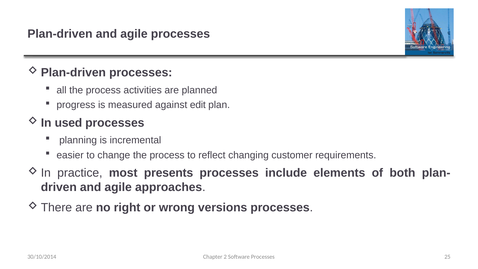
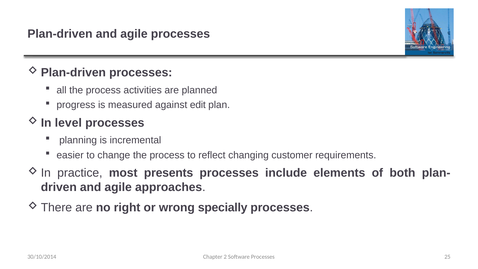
used: used -> level (68, 123)
versions: versions -> specially (223, 208)
